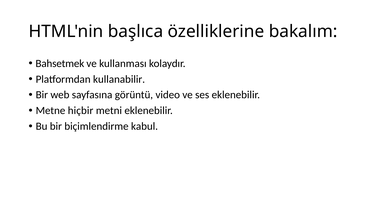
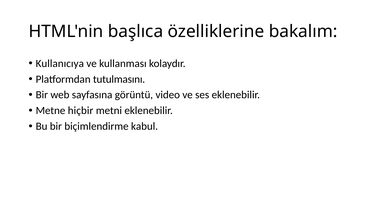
Bahsetmek: Bahsetmek -> Kullanıcıya (60, 64)
kullanabilir: kullanabilir -> tutulmasını (119, 79)
